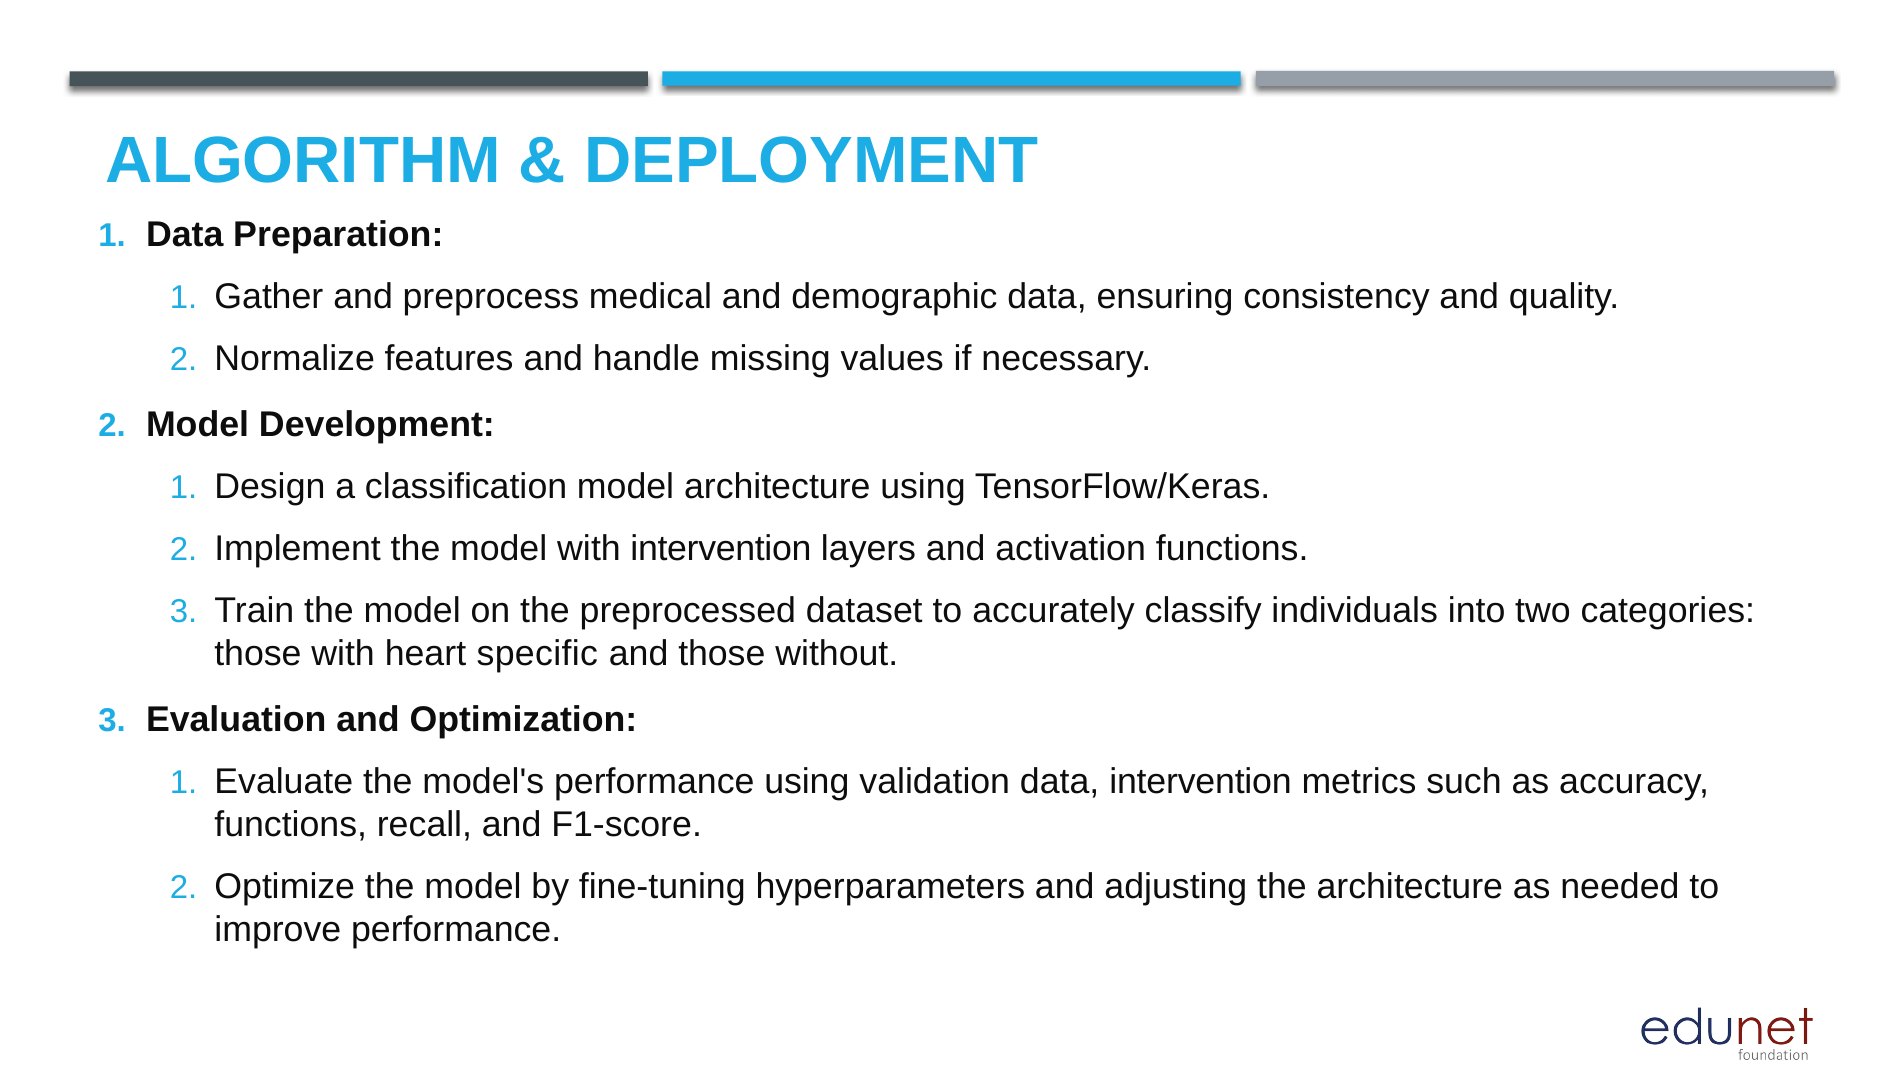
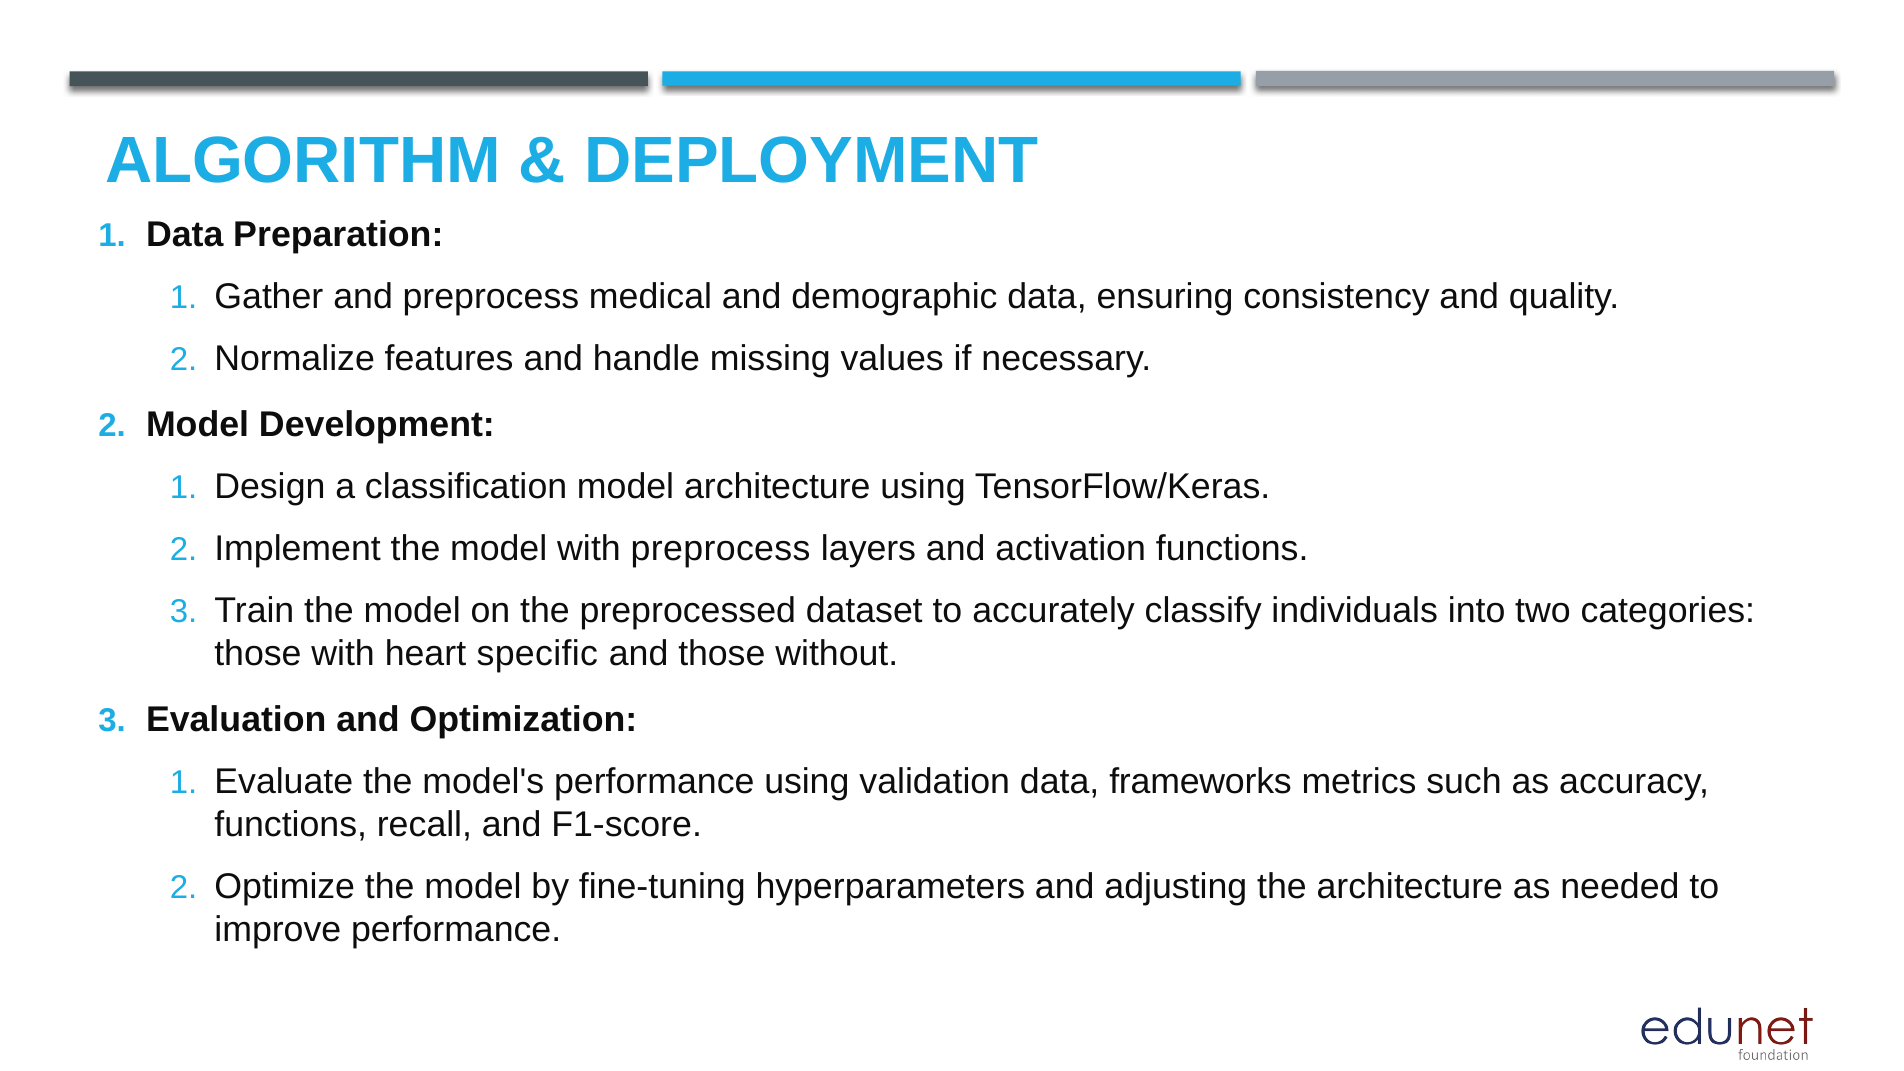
with intervention: intervention -> preprocess (721, 549)
data intervention: intervention -> frameworks (1201, 782)
